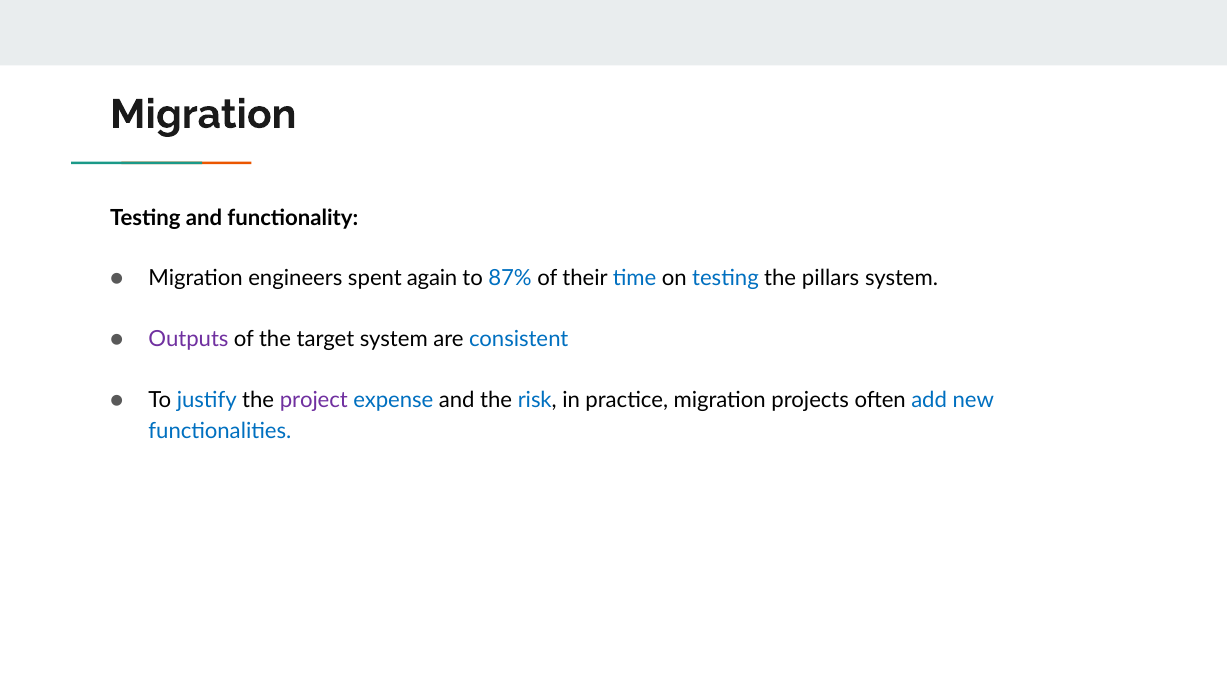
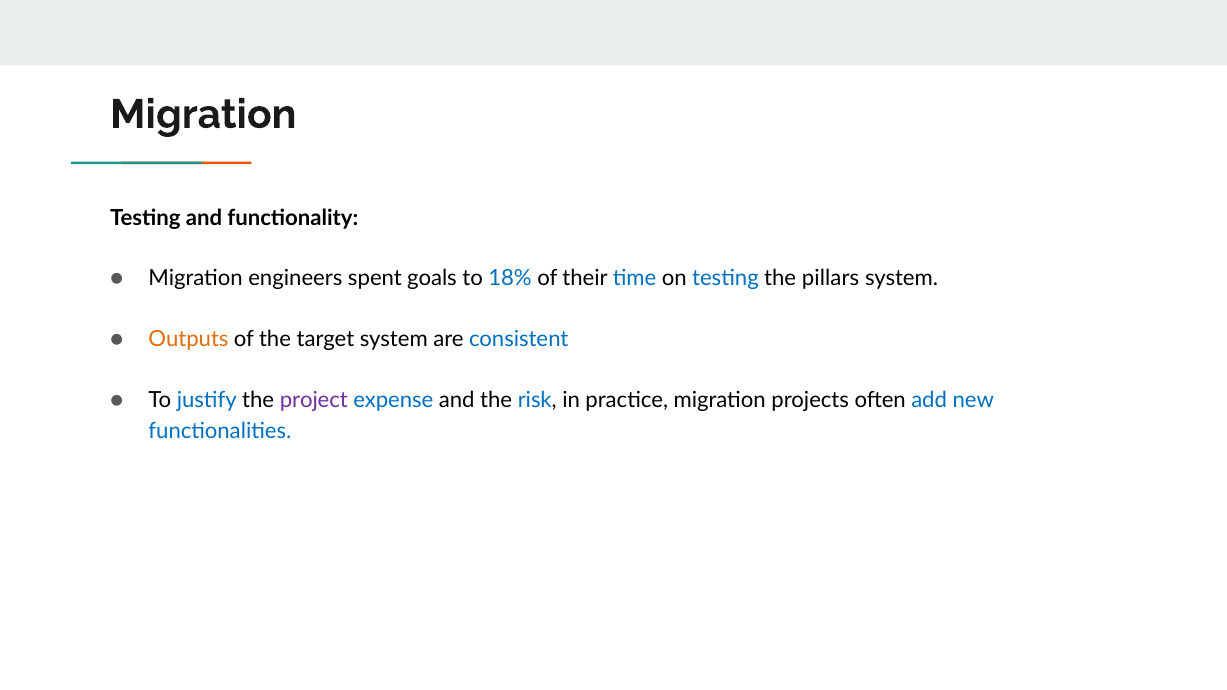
again: again -> goals (432, 279)
87%: 87% -> 18% (510, 279)
Outputs colour: purple -> orange (189, 340)
